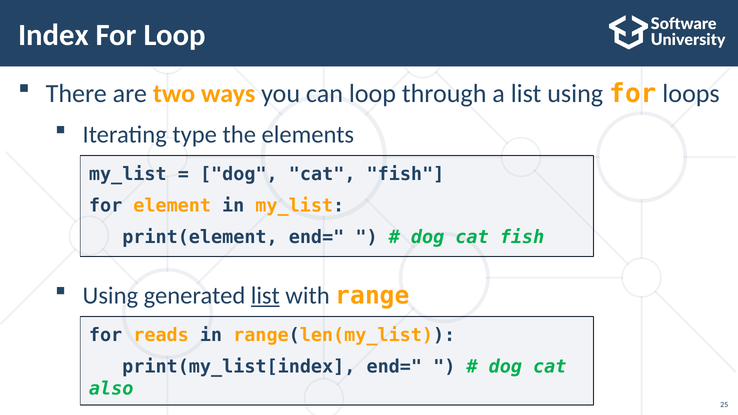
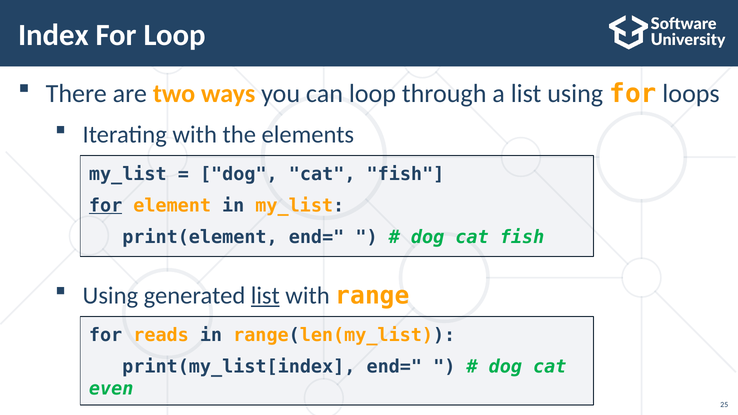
Iterating type: type -> with (195, 135)
for underline: none -> present (106, 206)
also: also -> even (111, 389)
